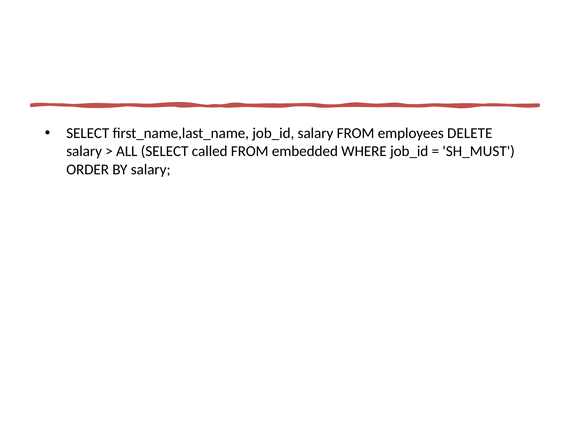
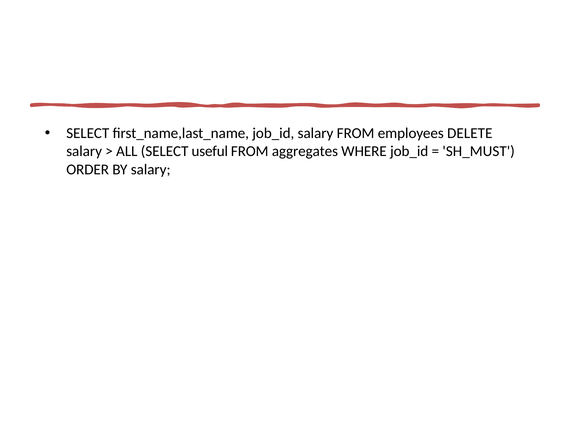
called: called -> useful (210, 151)
embedded: embedded -> aggregates (305, 151)
